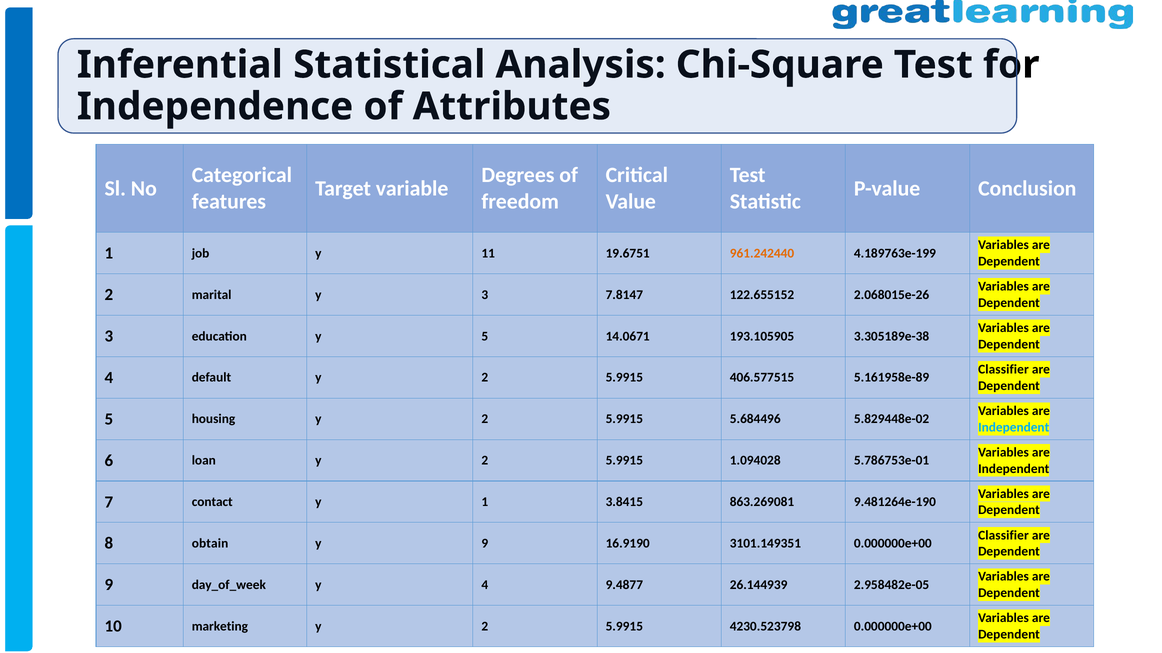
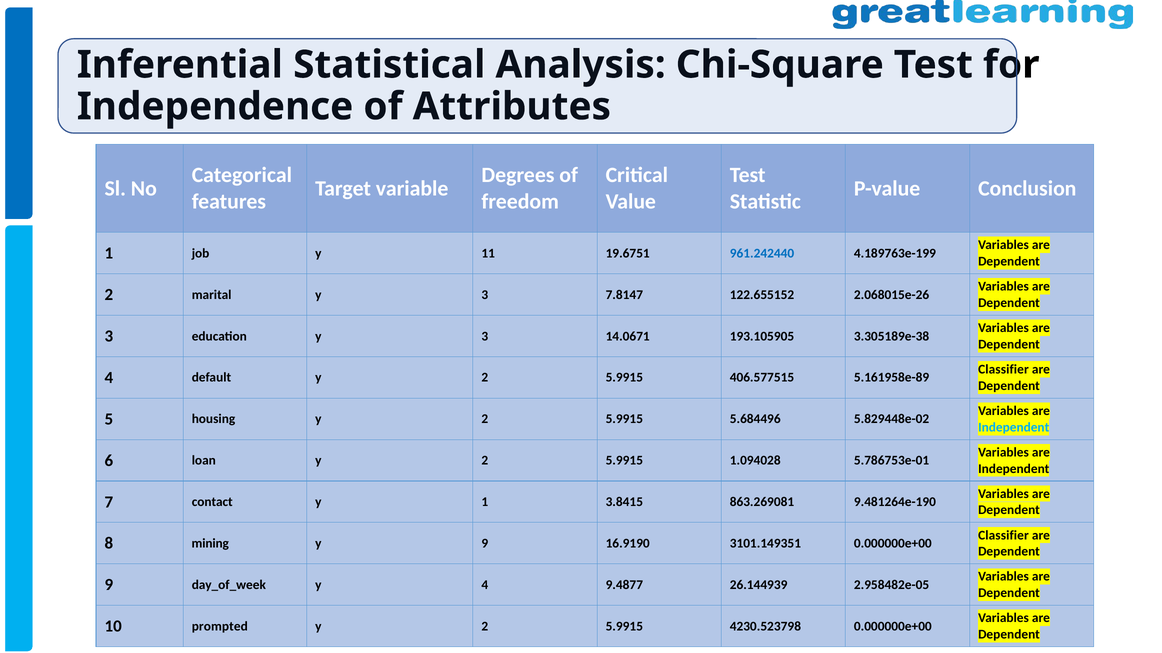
961.242440 colour: orange -> blue (762, 253)
education y 5: 5 -> 3 (485, 336)
obtain: obtain -> mining (210, 544)
marketing: marketing -> prompted (220, 627)
